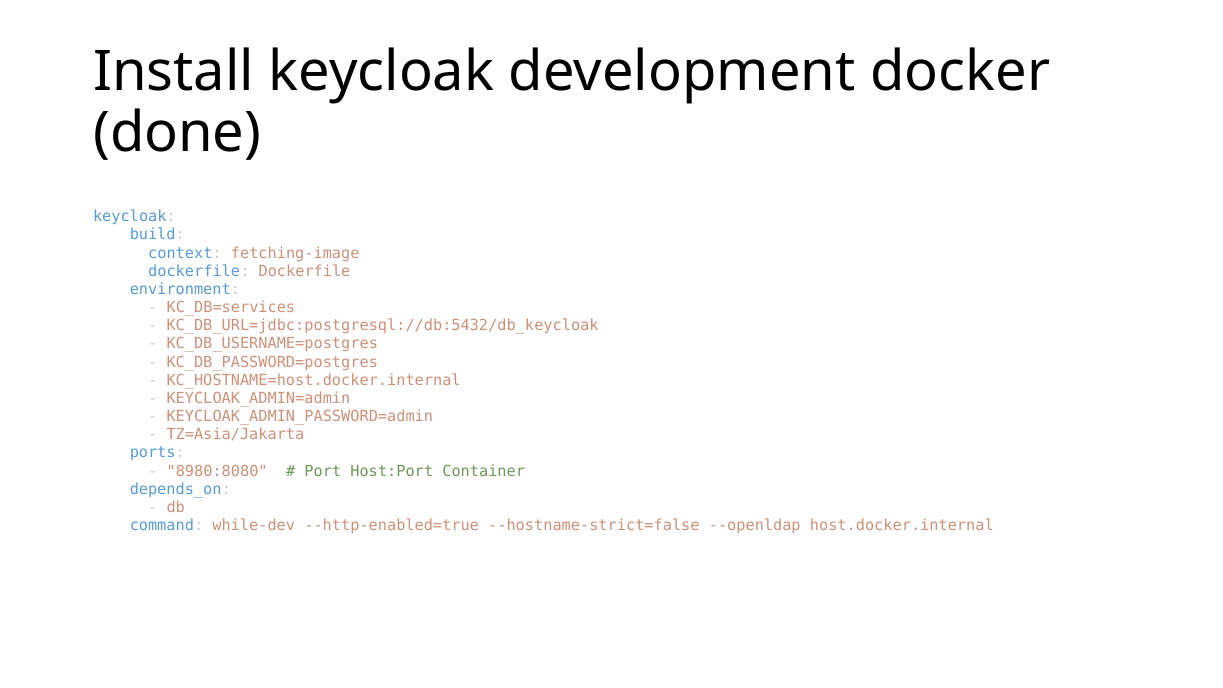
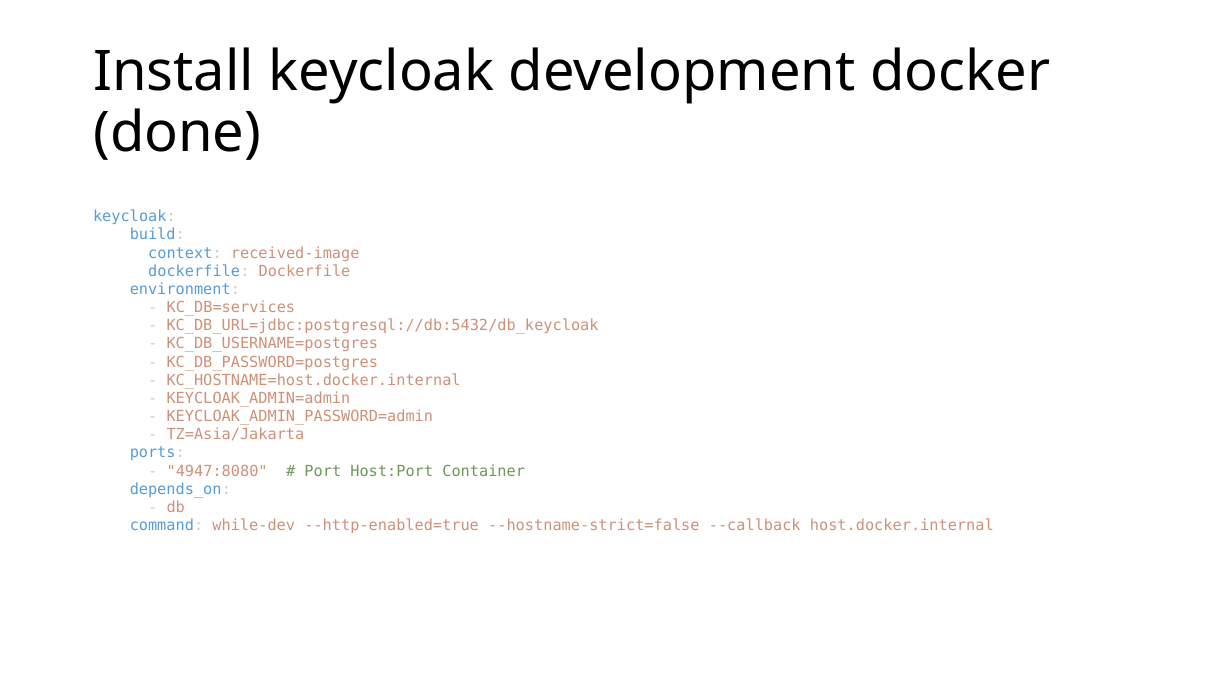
fetching-image: fetching-image -> received-image (295, 253)
8980:8080: 8980:8080 -> 4947:8080 (217, 471)
--openldap: --openldap -> --callback (755, 525)
